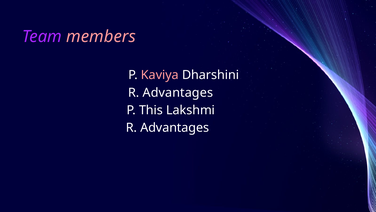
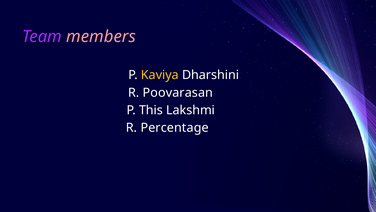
Kaviya colour: pink -> yellow (160, 75)
Advantages: Advantages -> Poovarasan (178, 92)
Advantages: Advantages -> Percentage (175, 128)
